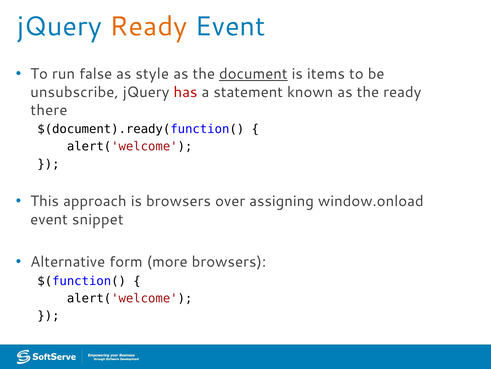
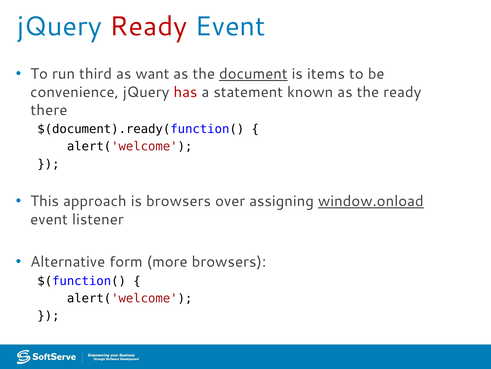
Ready colour: orange -> red (148, 26)
false: false -> third (96, 74)
style: style -> want (152, 74)
unsubscribe: unsubscribe -> convenience (75, 92)
window.onload underline: none -> present (371, 201)
snippet: snippet -> listener (98, 219)
